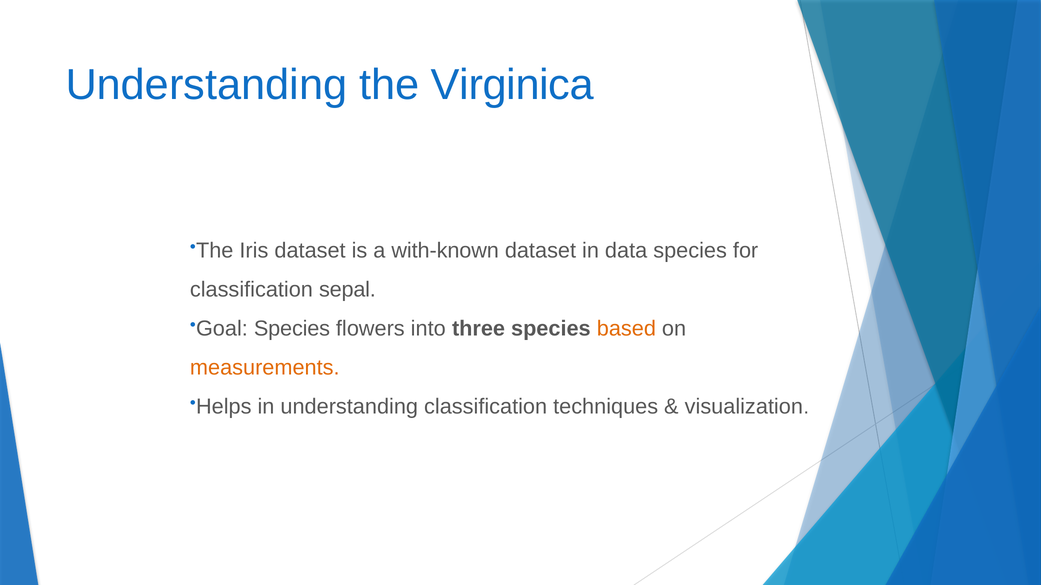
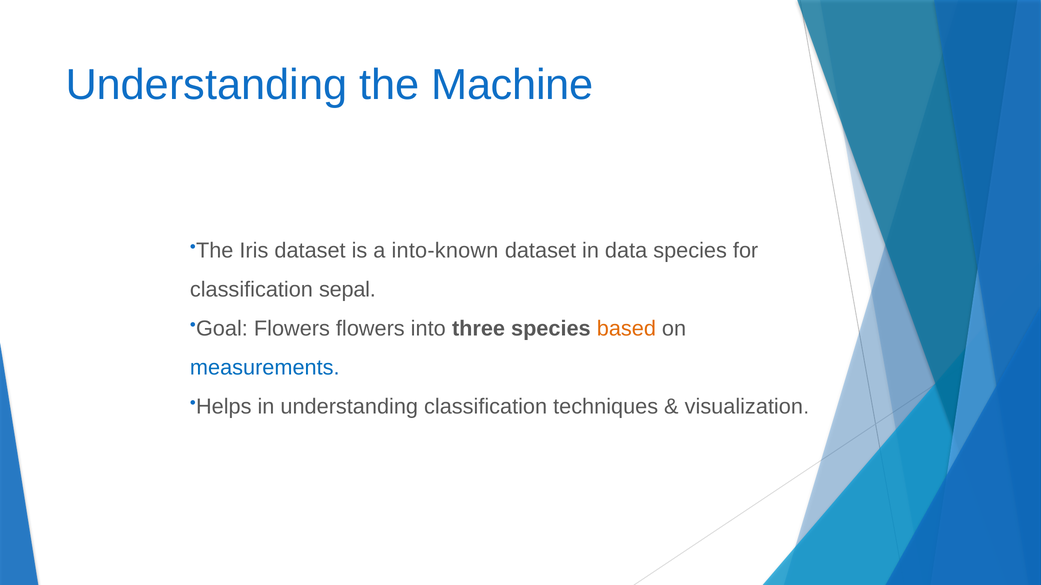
Virginica: Virginica -> Machine (512, 85)
with-known: with-known -> into-known (445, 251)
Goal Species: Species -> Flowers (292, 329)
measurements colour: orange -> blue (265, 368)
